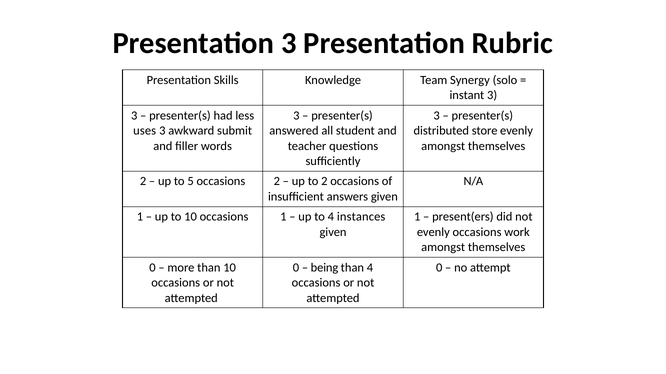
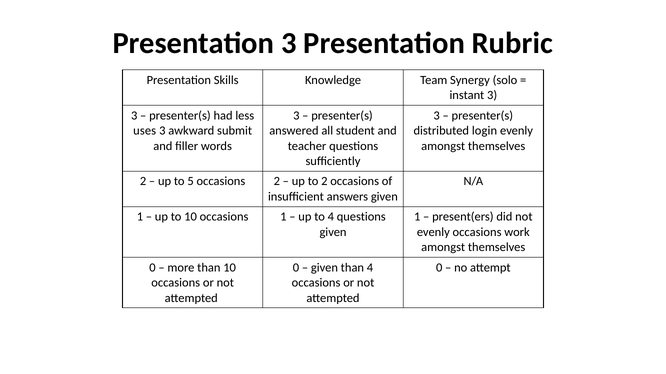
store: store -> login (484, 131)
4 instances: instances -> questions (361, 217)
being: being -> given (324, 268)
